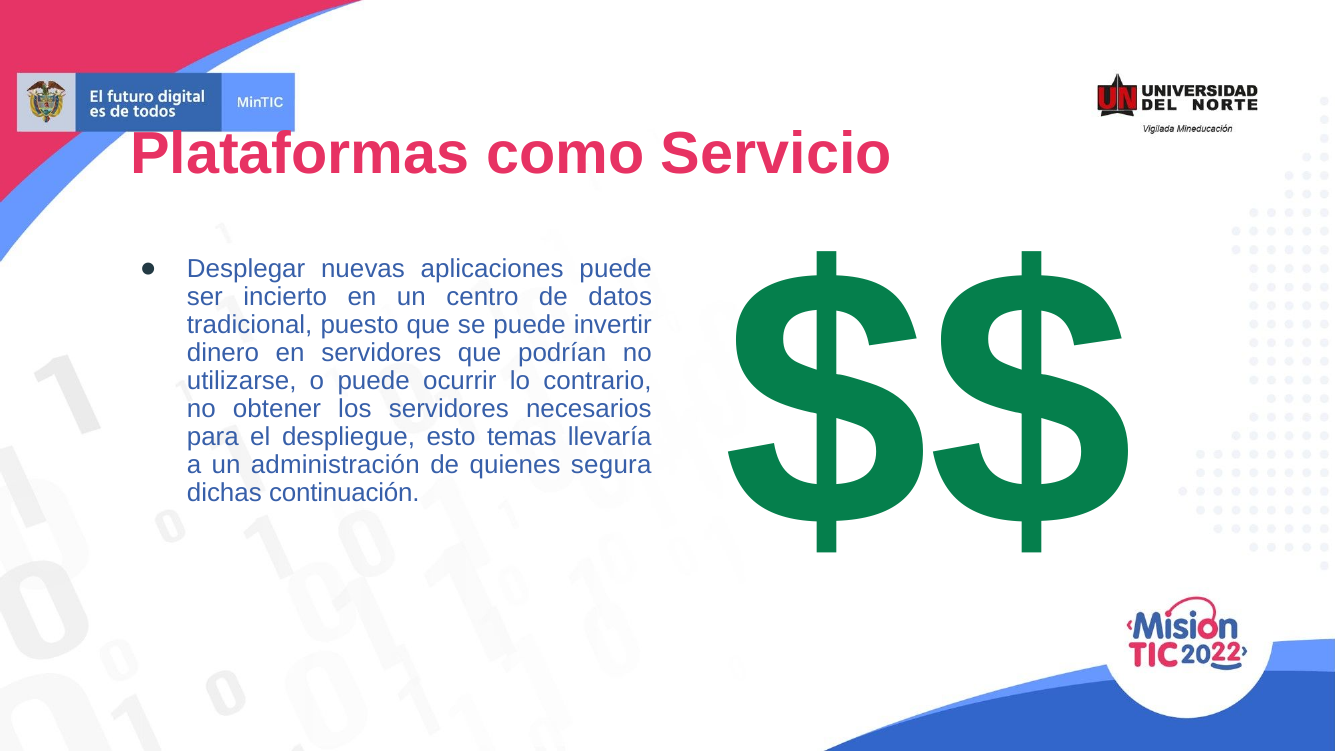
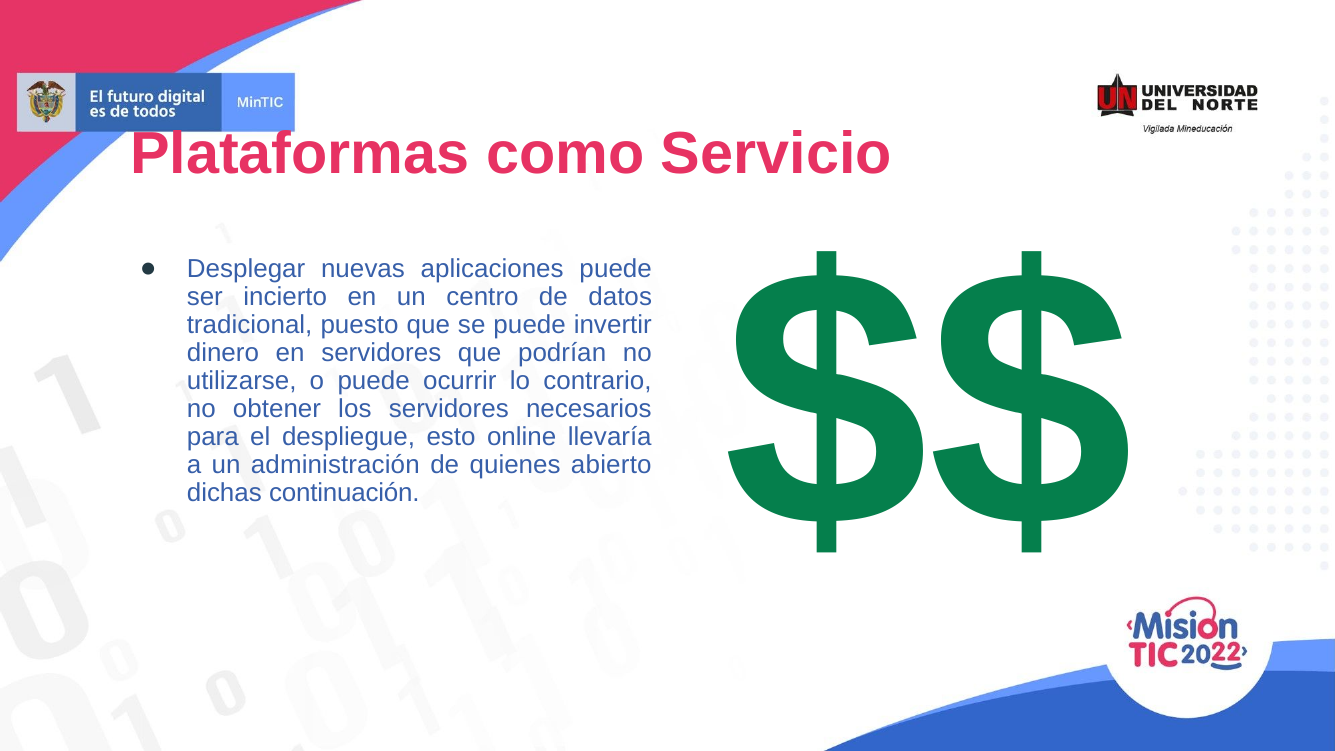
temas: temas -> online (522, 437)
segura: segura -> abierto (611, 465)
